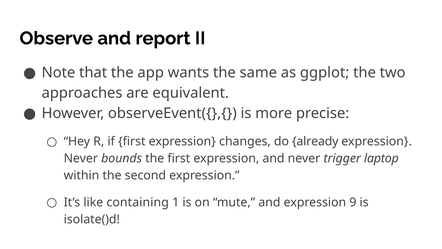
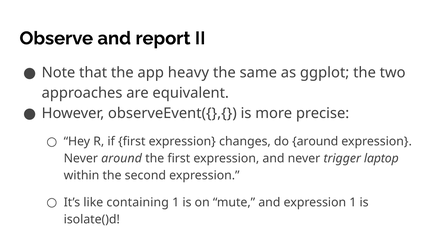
wants: wants -> heavy (188, 73)
do already: already -> around (315, 141)
Never bounds: bounds -> around (122, 158)
expression 9: 9 -> 1 (353, 202)
